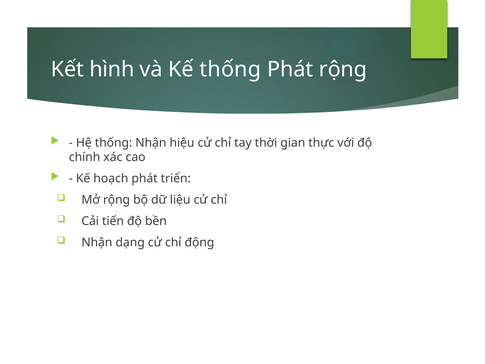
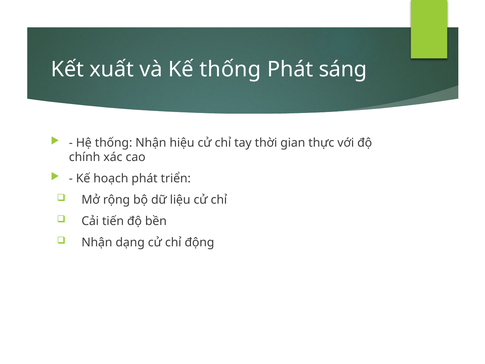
hình: hình -> xuất (112, 69)
Phát rộng: rộng -> sáng (343, 69)
